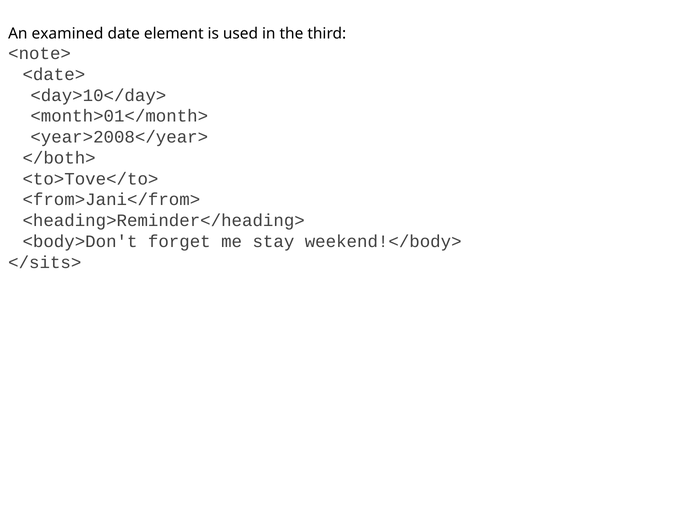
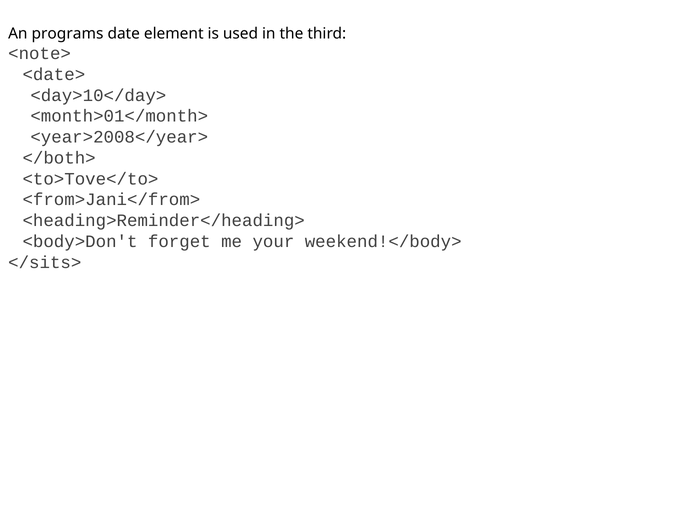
examined: examined -> programs (67, 34)
stay: stay -> your (273, 242)
